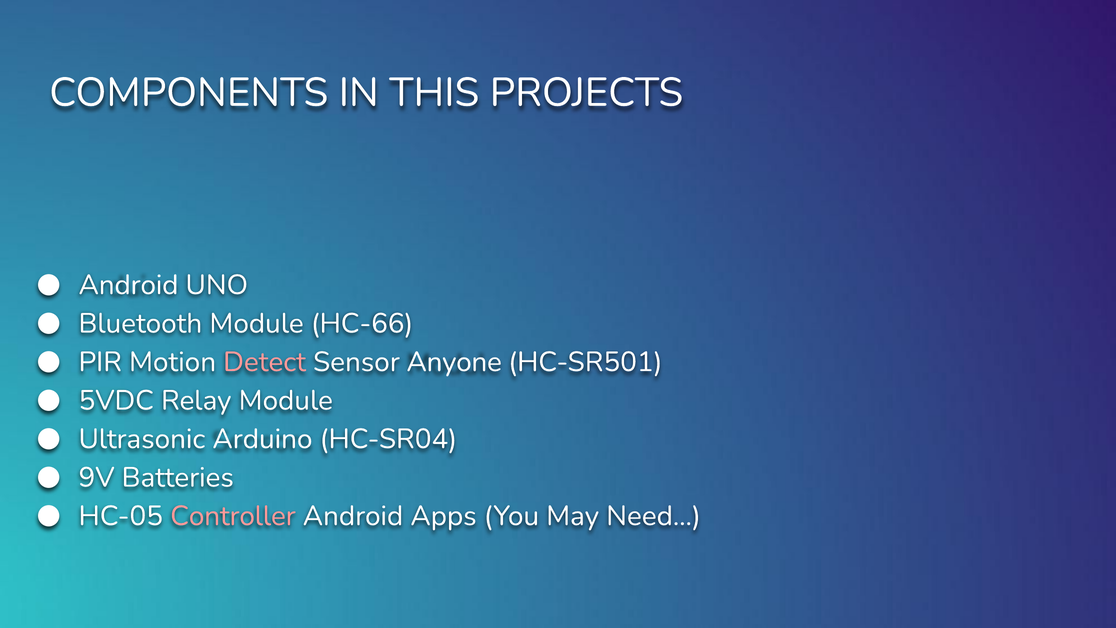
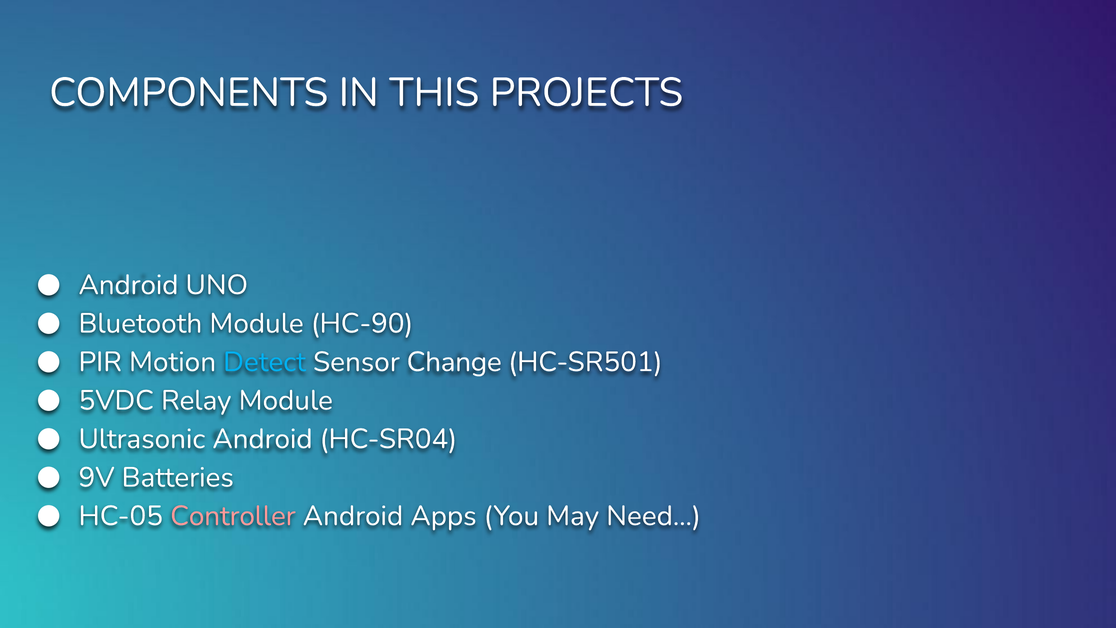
HC-66: HC-66 -> HC-90 (362, 323)
Detect colour: pink -> light blue (265, 362)
Anyone: Anyone -> Change (454, 362)
Ultrasonic Arduino: Arduino -> Android (262, 439)
